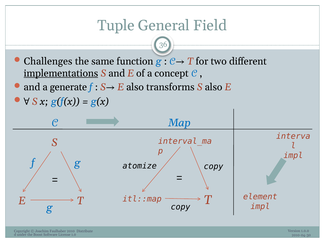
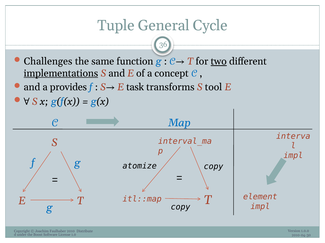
Field: Field -> Cycle (210, 26)
two underline: none -> present (219, 62)
generate: generate -> provides (68, 87)
E also: also -> task (135, 87)
S also: also -> tool (214, 87)
